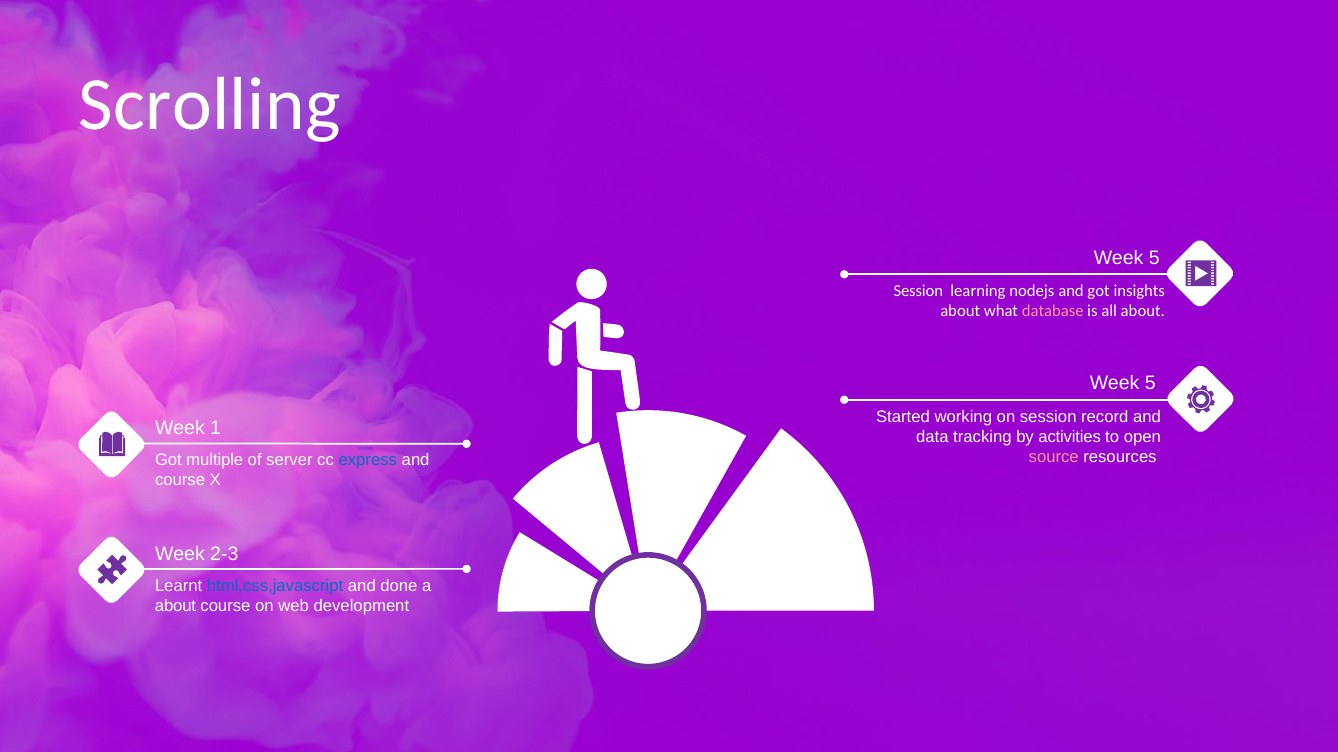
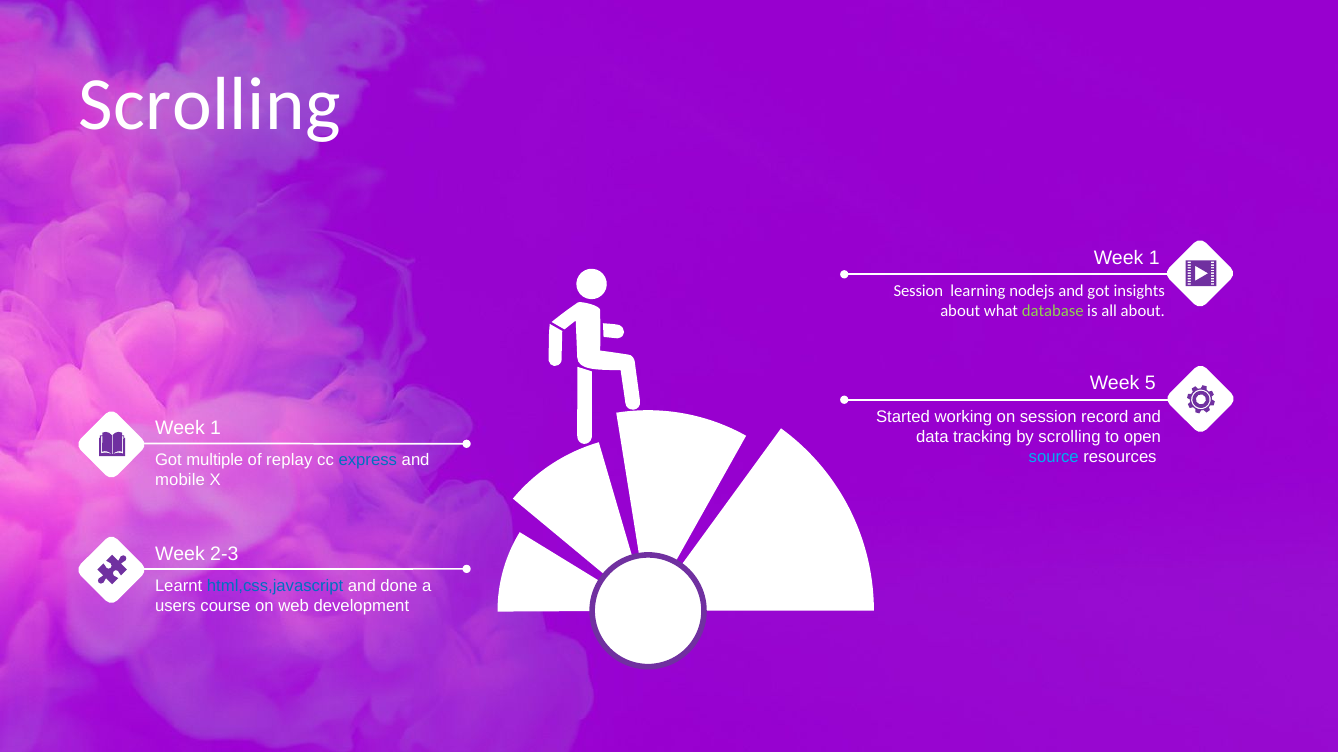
5: 5 -> 1 (1154, 258)
database colour: pink -> light green (1053, 312)
by activities: activities -> scrolling (1070, 437)
source colour: pink -> light blue (1054, 457)
server: server -> replay (289, 461)
course: course -> mobile (180, 481)
about: about -> users (175, 606)
